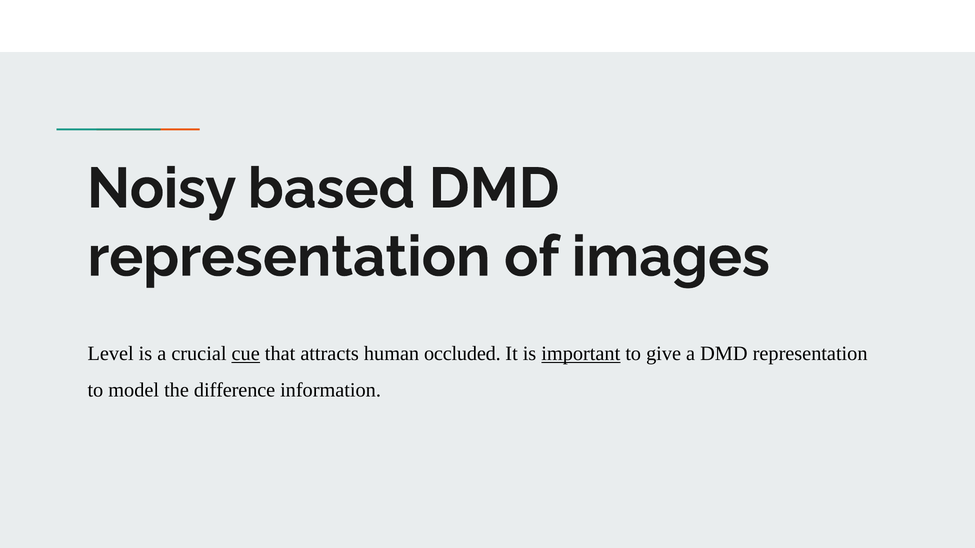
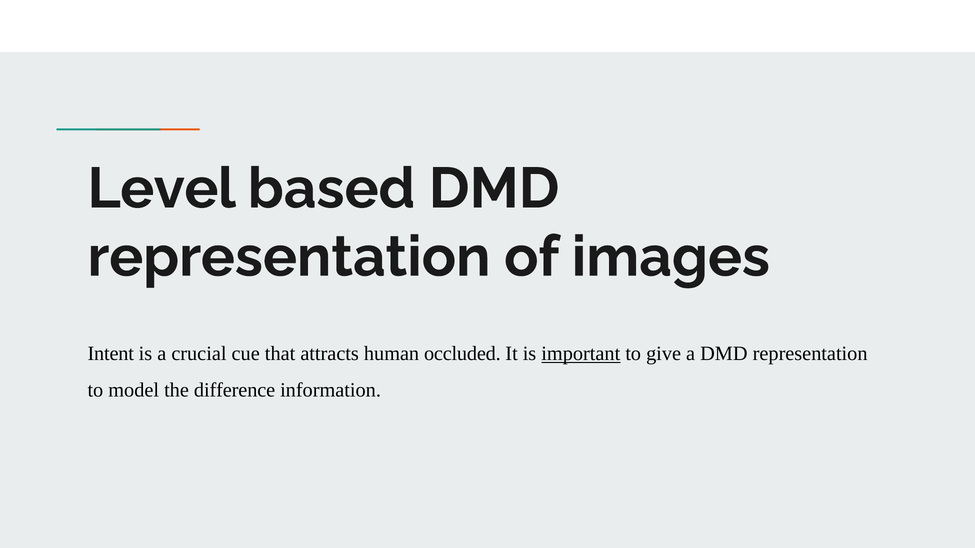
Noisy: Noisy -> Level (162, 189)
Level: Level -> Intent (111, 354)
cue underline: present -> none (246, 354)
